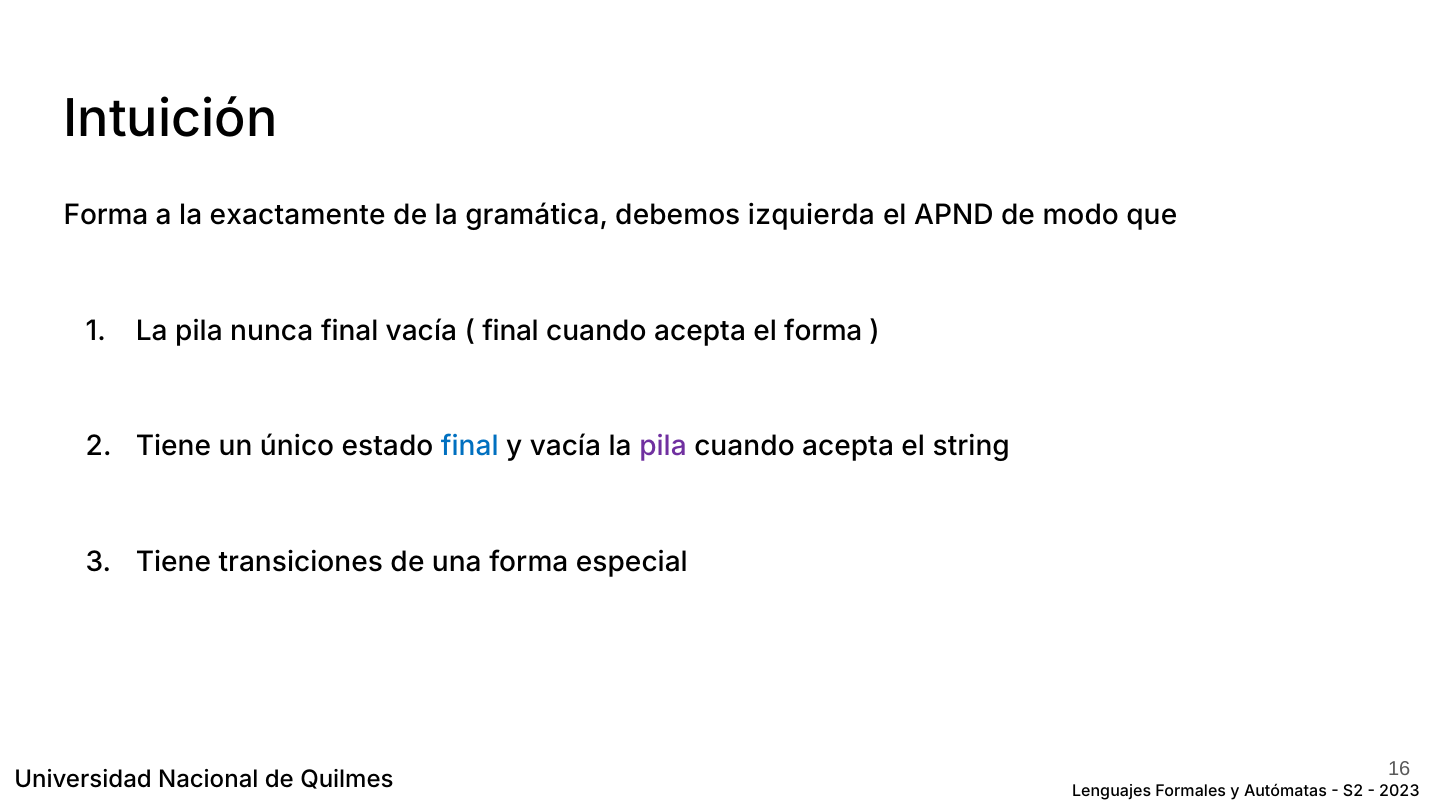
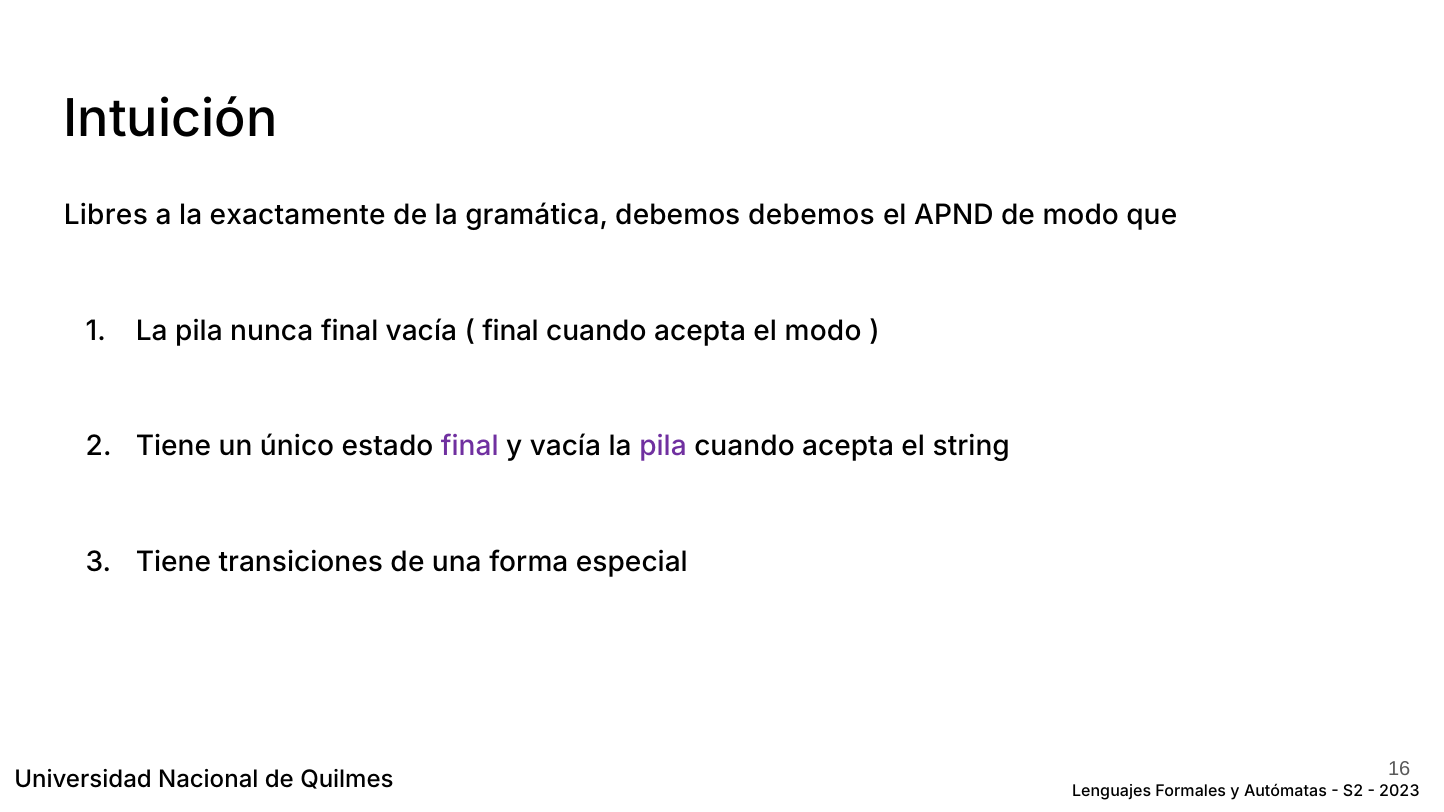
Forma: Forma -> Libres (106, 215)
debemos izquierda: izquierda -> debemos (811, 215)
el forma: forma -> modo (823, 331)
final colour: blue -> purple (470, 447)
